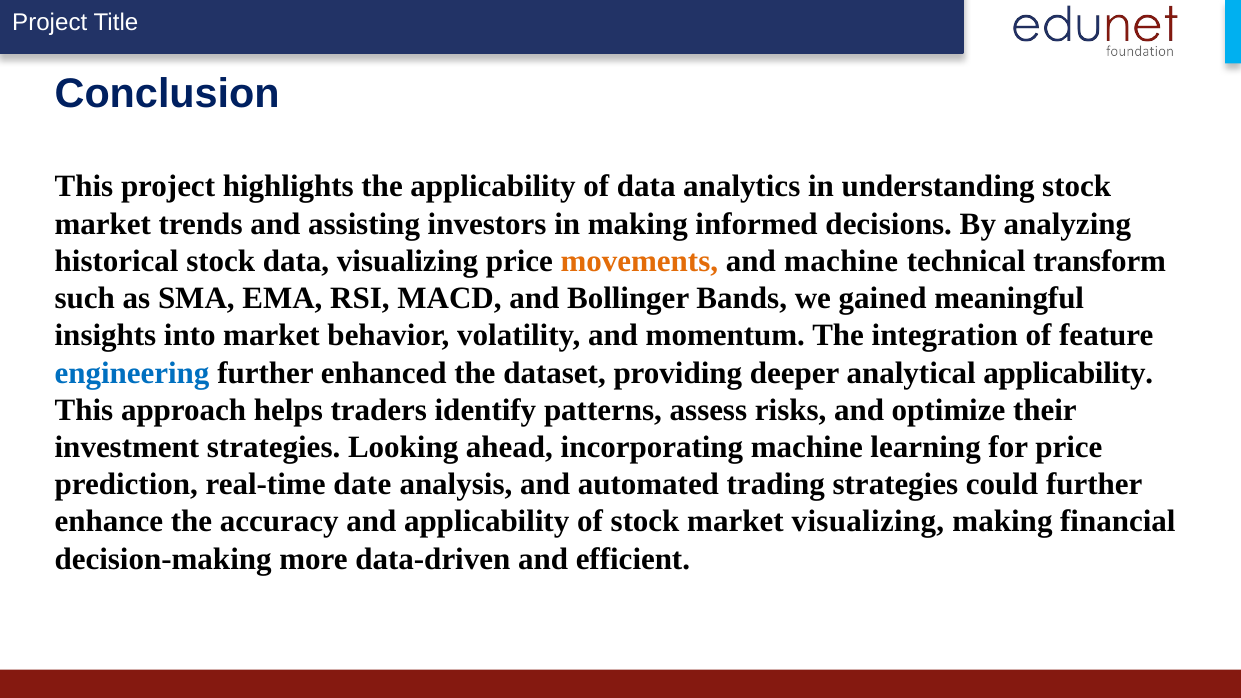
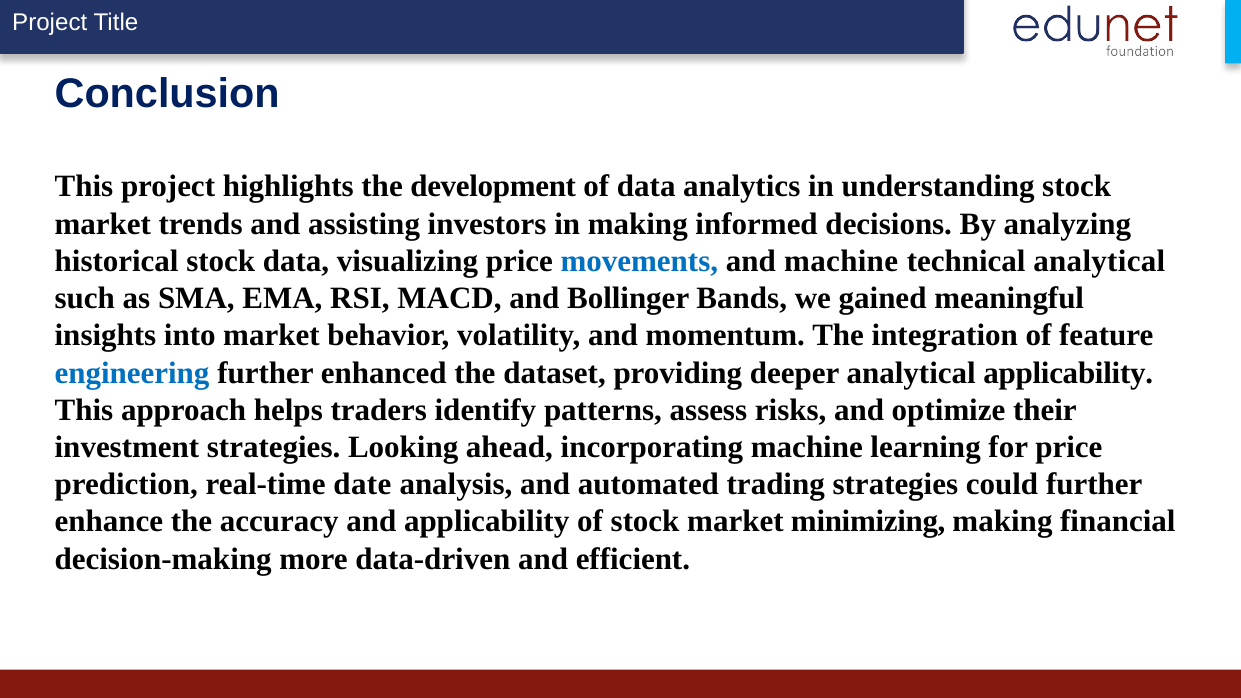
the applicability: applicability -> development (493, 187)
movements colour: orange -> blue (639, 261)
technical transform: transform -> analytical (1099, 261)
market visualizing: visualizing -> minimizing (868, 522)
